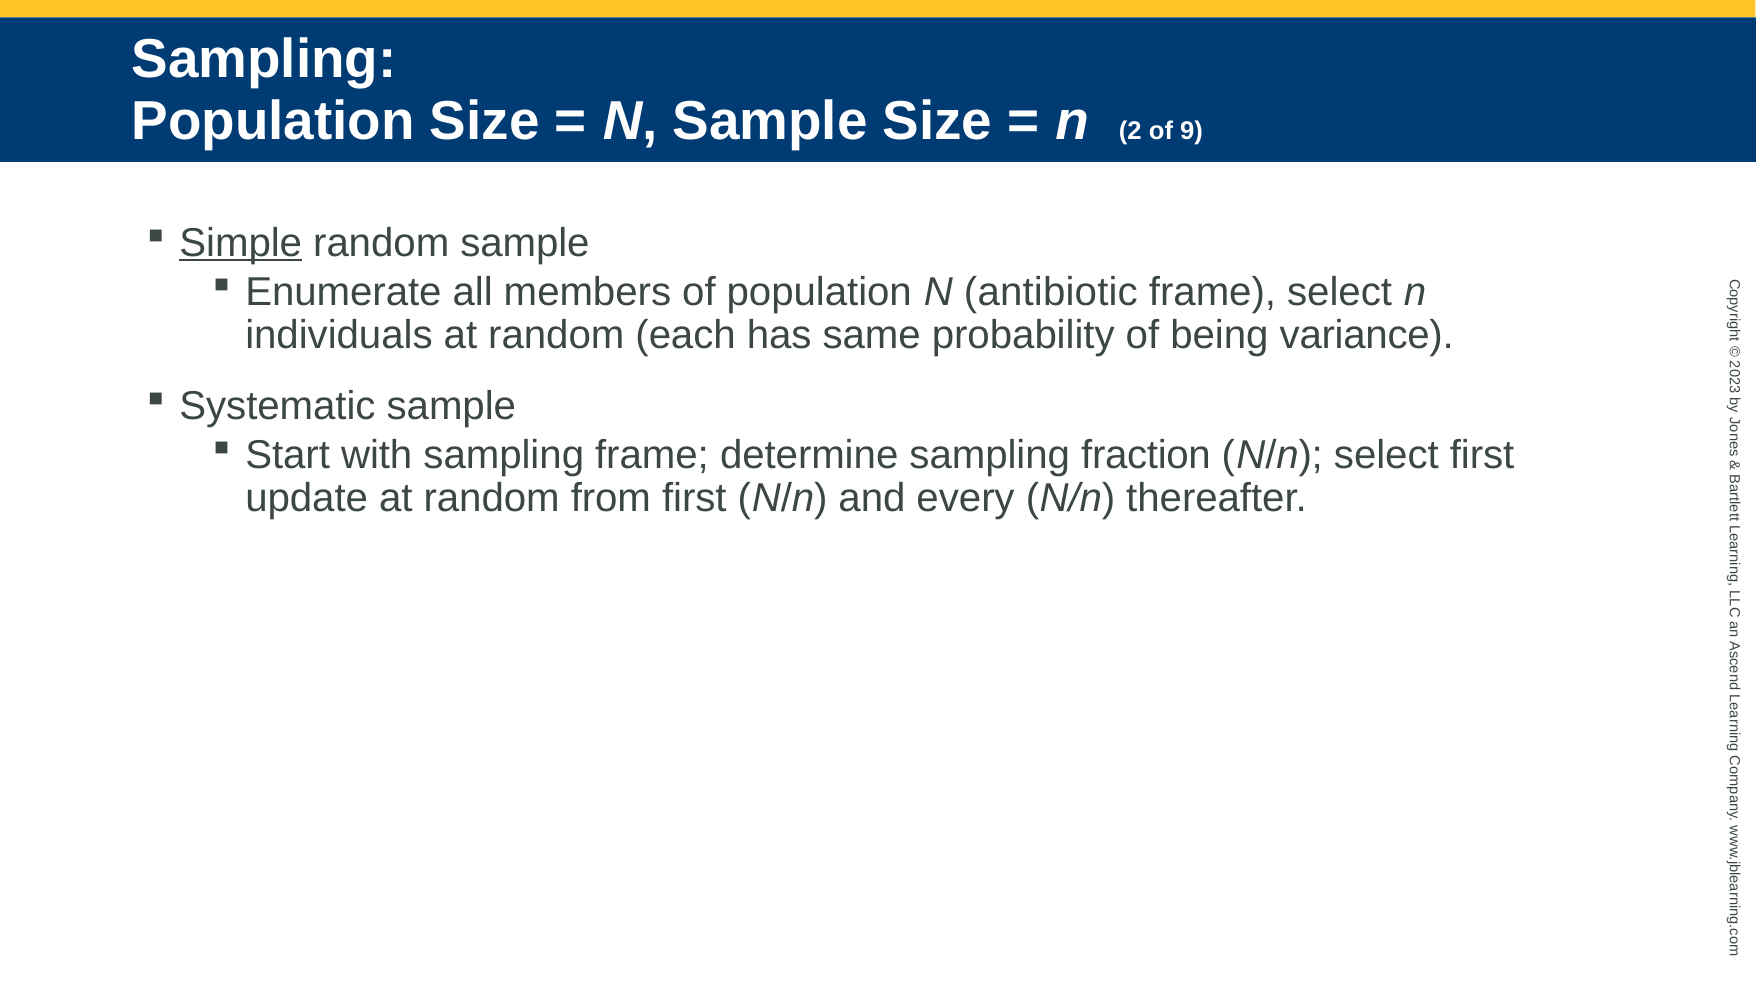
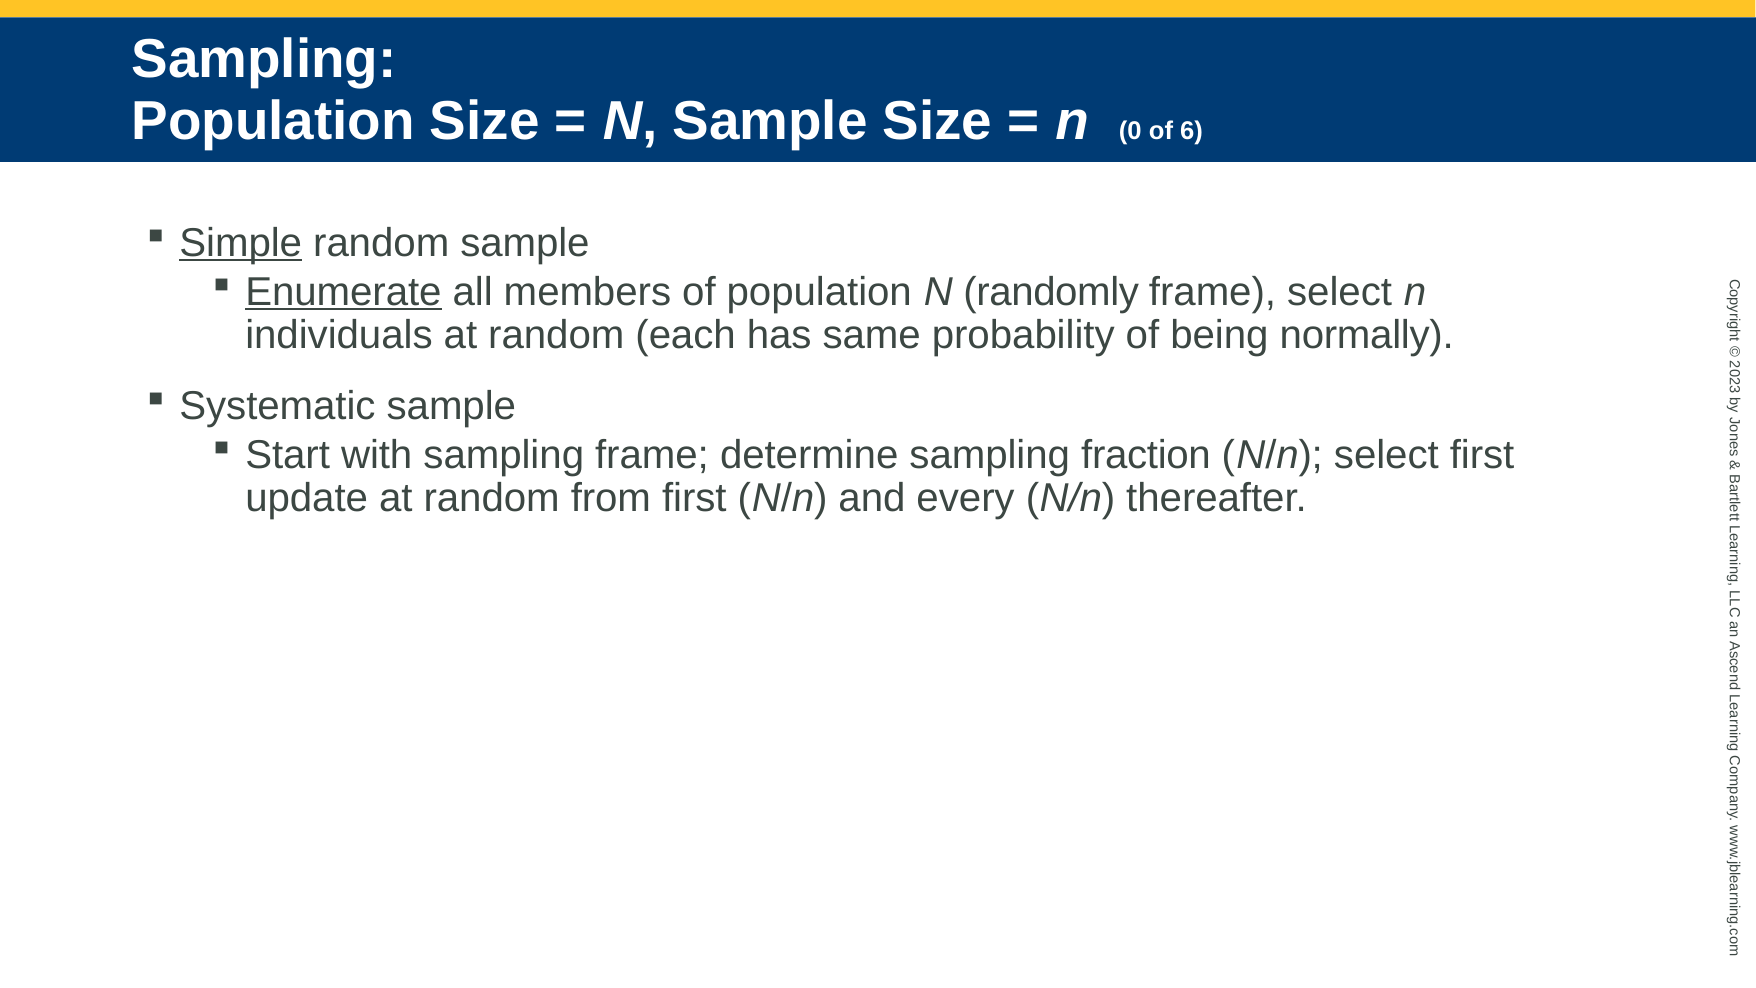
n 2: 2 -> 0 (1130, 131)
9: 9 -> 6 (1192, 131)
Enumerate underline: none -> present (343, 292)
antibiotic: antibiotic -> randomly (1051, 292)
variance: variance -> normally (1367, 335)
